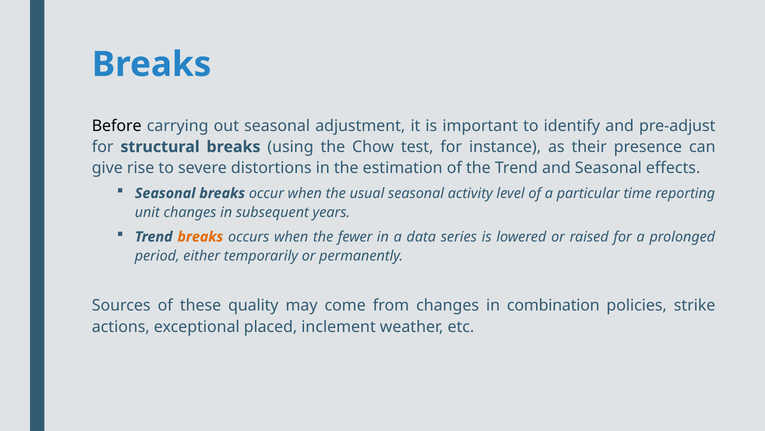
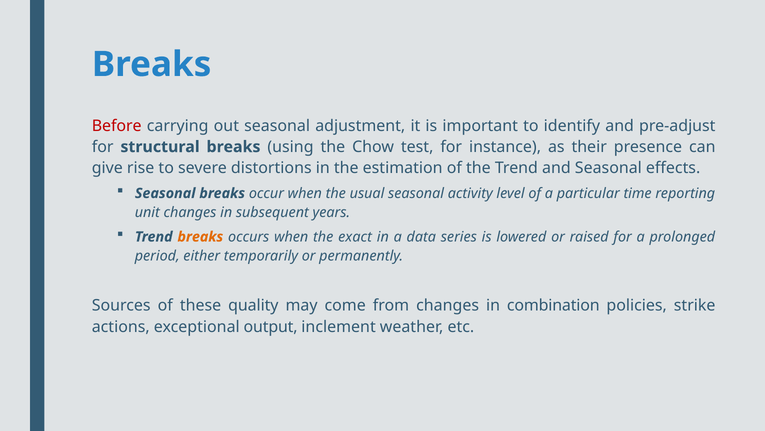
Before colour: black -> red (117, 126)
fewer: fewer -> exact (355, 237)
placed: placed -> output (271, 326)
